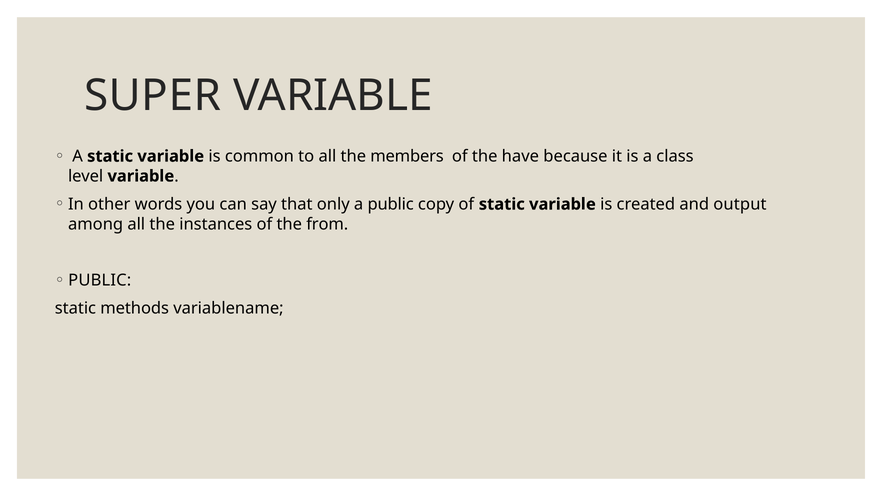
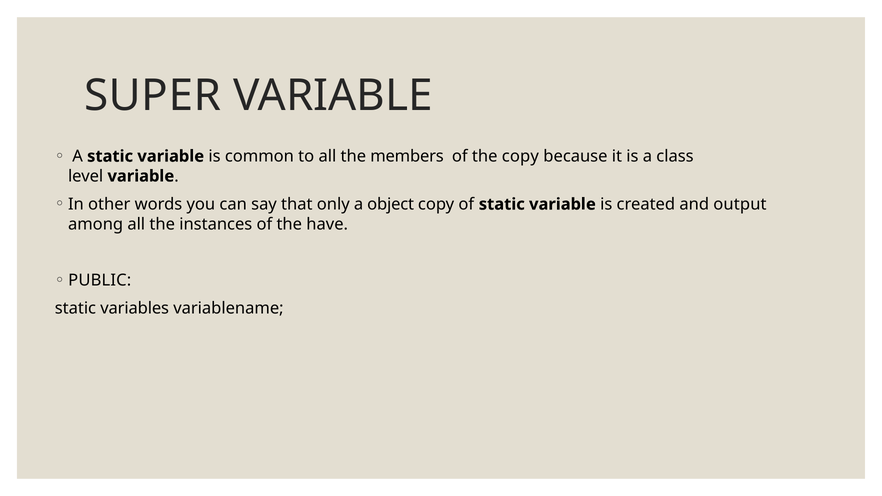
the have: have -> copy (520, 156)
a public: public -> object (391, 204)
from: from -> have (327, 224)
methods: methods -> variables (135, 309)
